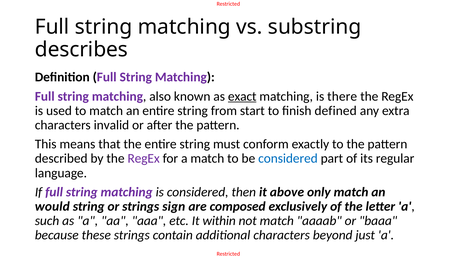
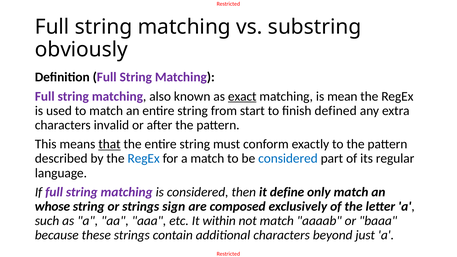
describes: describes -> obviously (81, 50)
there: there -> mean (342, 96)
that underline: none -> present (109, 144)
RegEx colour: purple -> blue (144, 159)
above: above -> define (287, 192)
would: would -> whose (52, 206)
